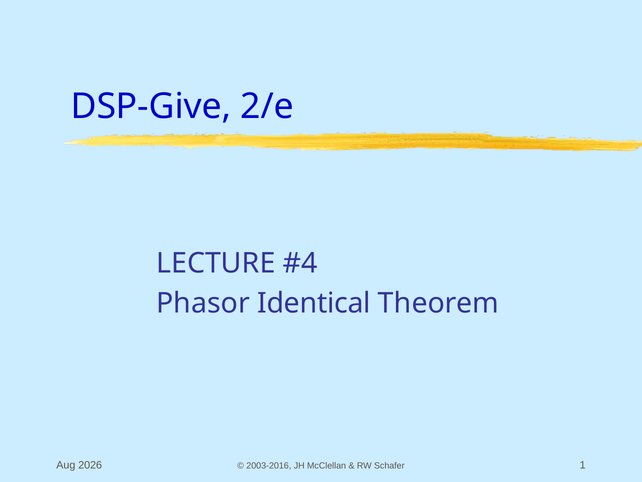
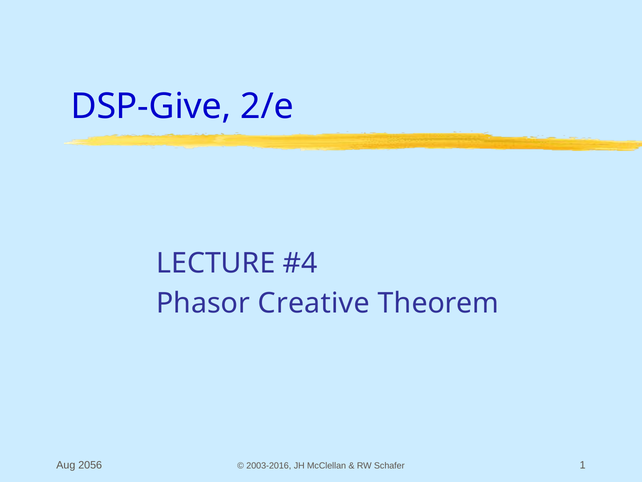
Identical: Identical -> Creative (314, 303)
2026: 2026 -> 2056 (90, 465)
